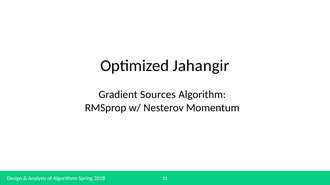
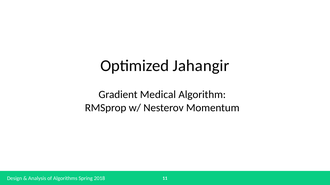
Sources: Sources -> Medical (158, 95)
